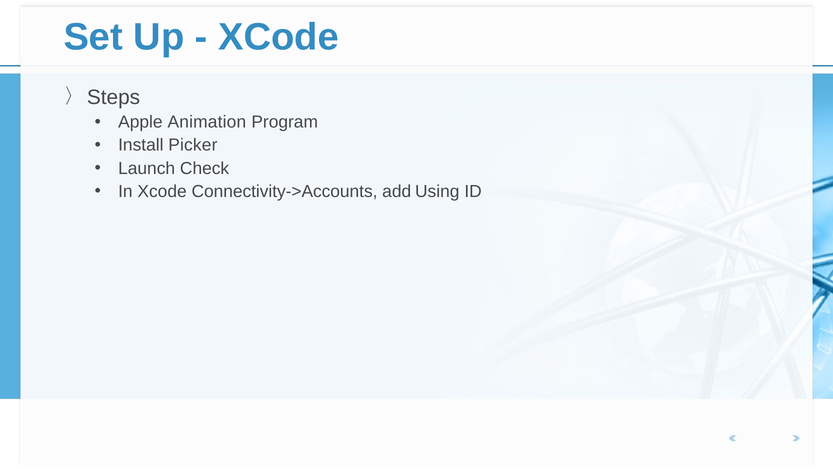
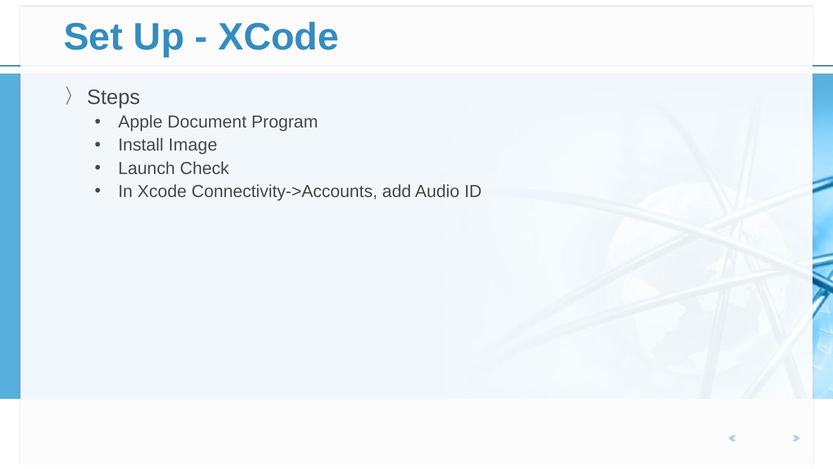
Animation: Animation -> Document (207, 122)
Picker: Picker -> Image (193, 145)
Using: Using -> Audio (437, 191)
